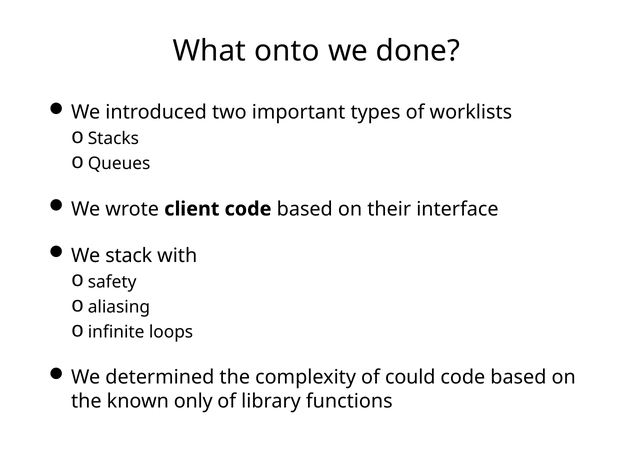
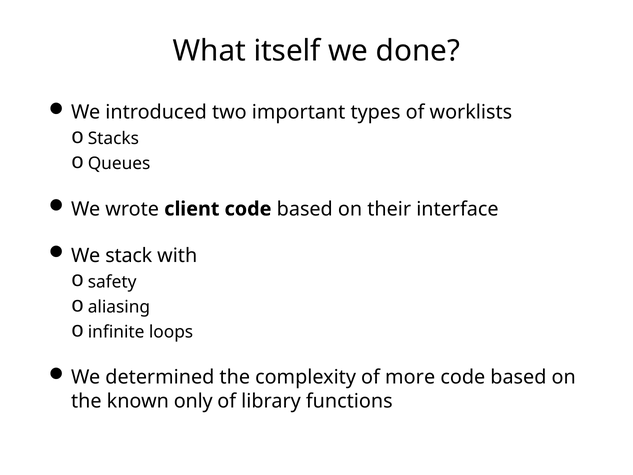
onto: onto -> itself (287, 51)
could: could -> more (410, 377)
